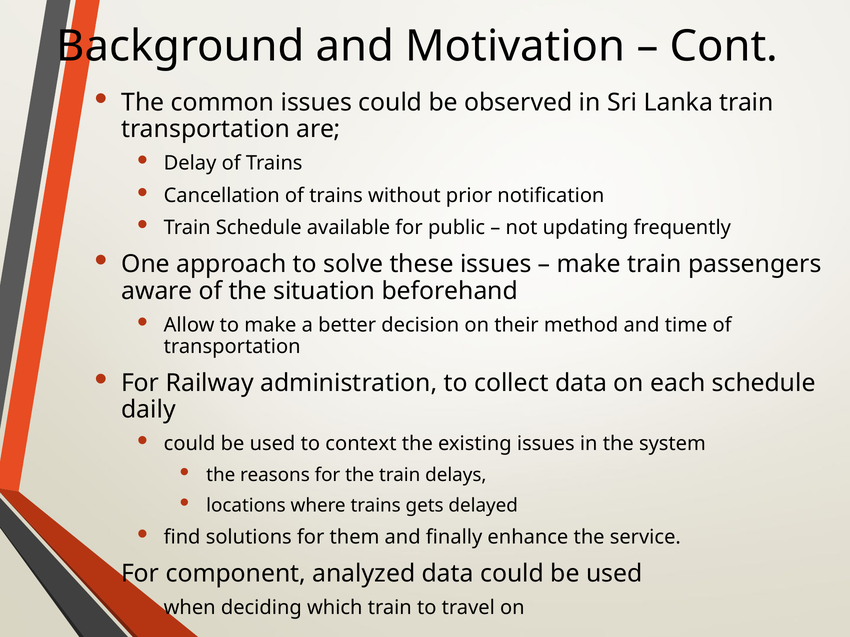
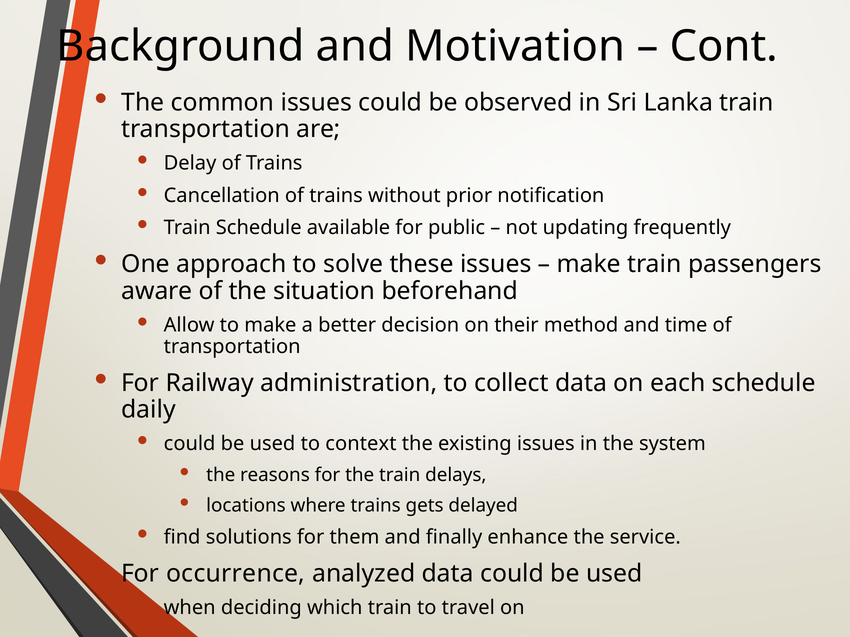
component: component -> occurrence (236, 574)
